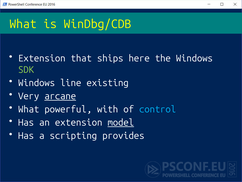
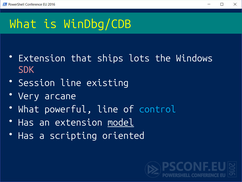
here: here -> lots (139, 58)
SDK colour: light green -> pink (26, 70)
Windows: Windows -> Session (37, 83)
arcane underline: present -> none (60, 96)
powerful with: with -> line (108, 109)
provides: provides -> oriented (123, 135)
